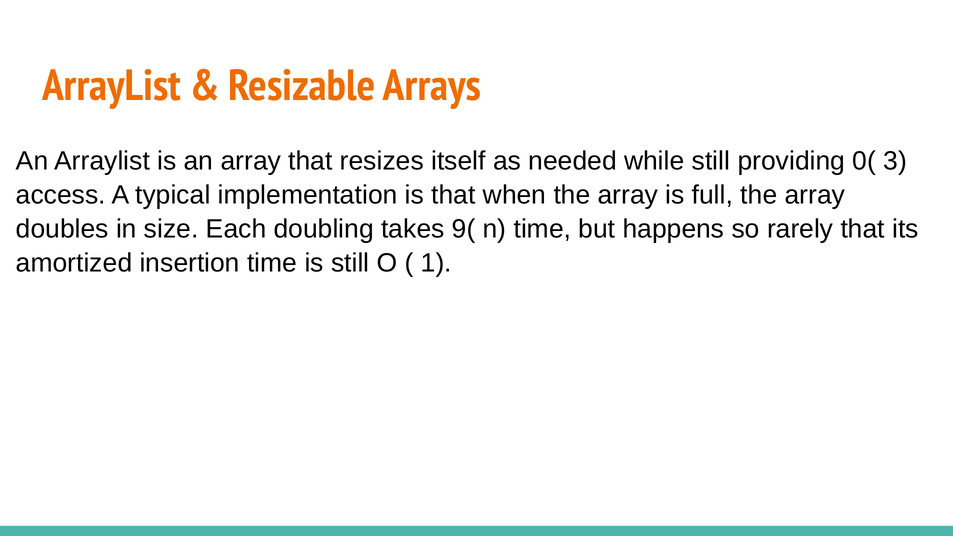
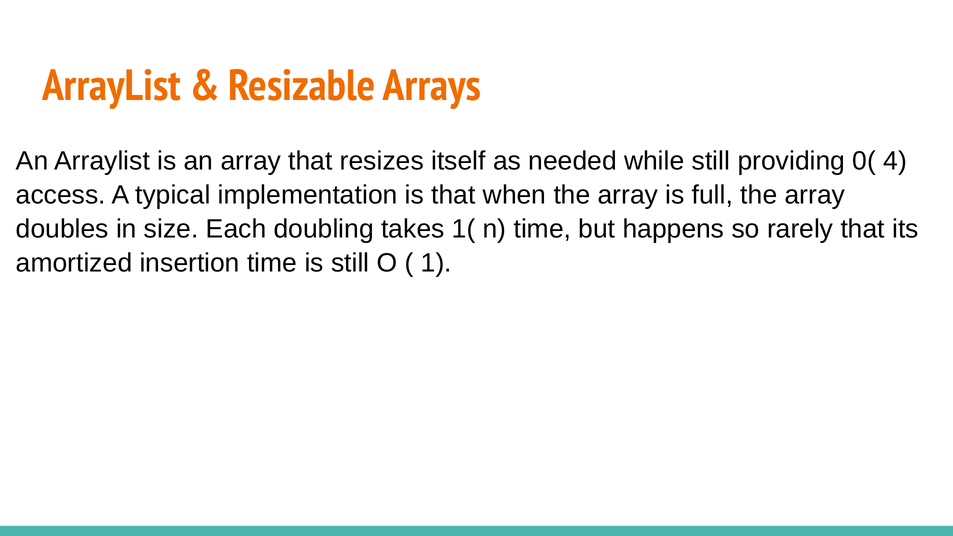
3: 3 -> 4 (895, 161)
9(: 9( -> 1( (464, 229)
